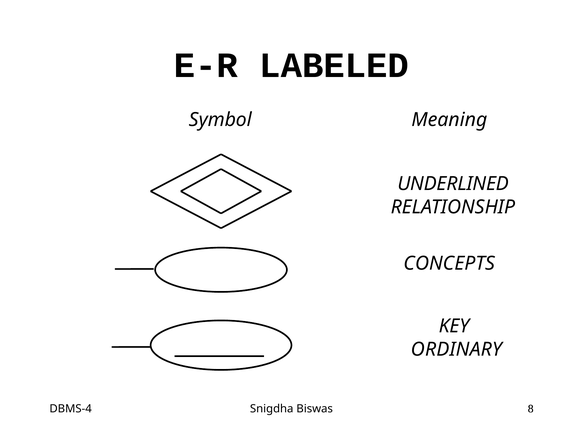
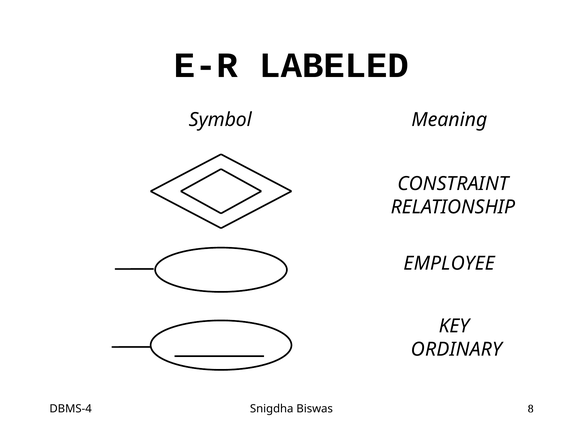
UNDERLINED: UNDERLINED -> CONSTRAINT (453, 184)
CONCEPTS: CONCEPTS -> EMPLOYEE (449, 264)
